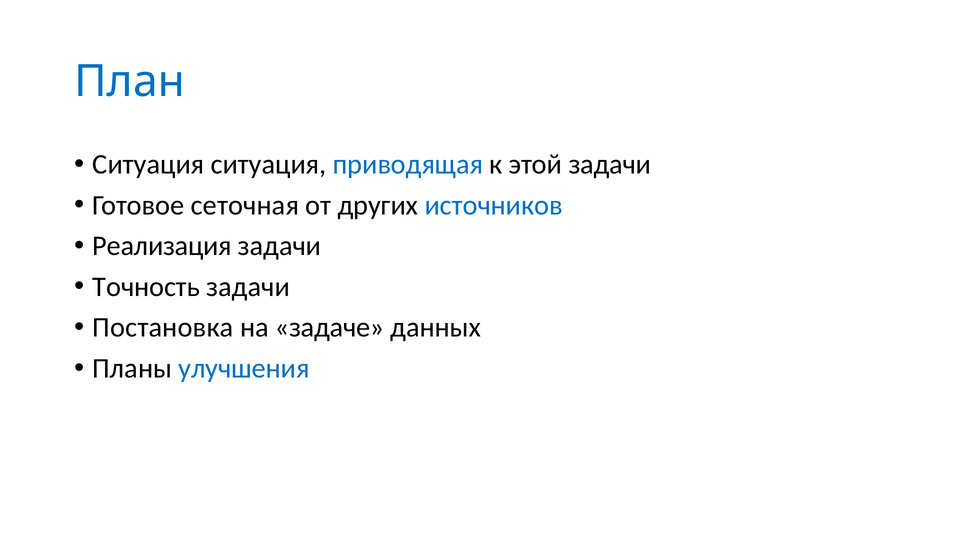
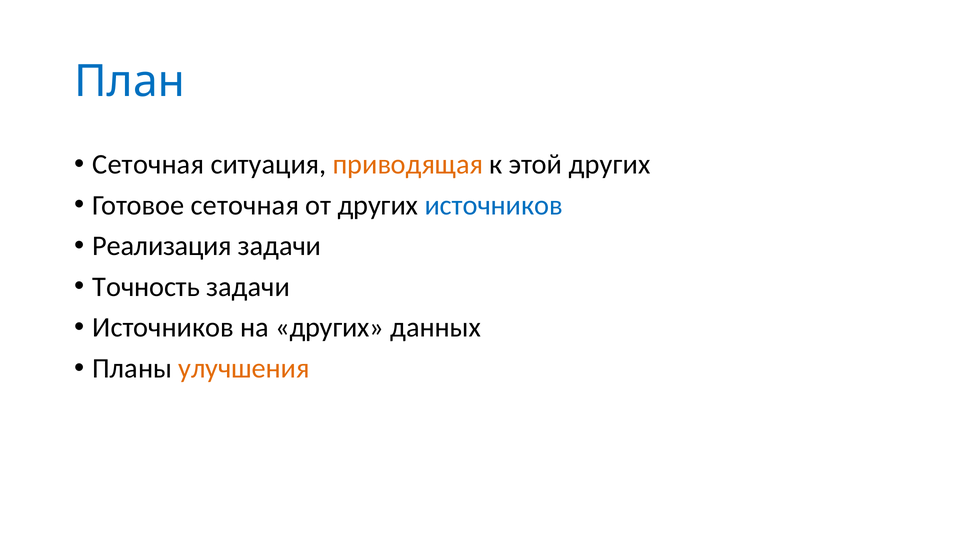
Ситуация: Ситуация -> Сеточная (148, 165)
приводящая colour: blue -> orange (408, 165)
этой задачи: задачи -> других (610, 165)
Постановка: Постановка -> Источников (163, 328)
на задаче: задаче -> других (330, 328)
улучшения colour: blue -> orange (244, 368)
